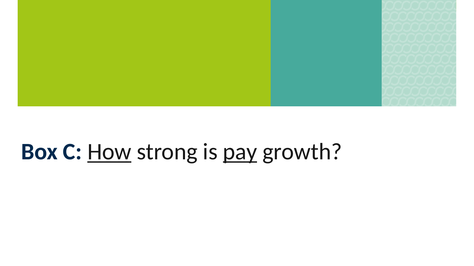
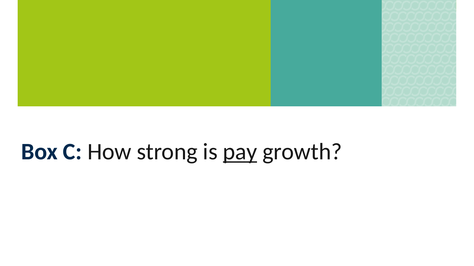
How underline: present -> none (109, 152)
